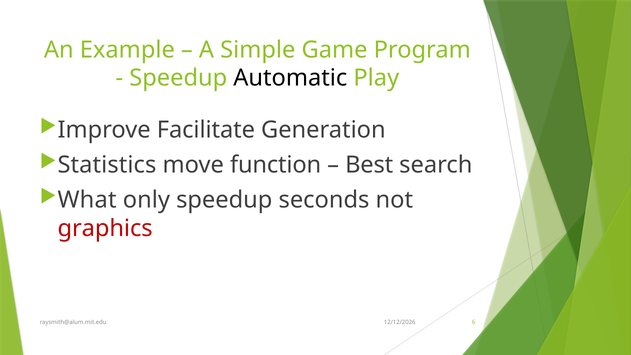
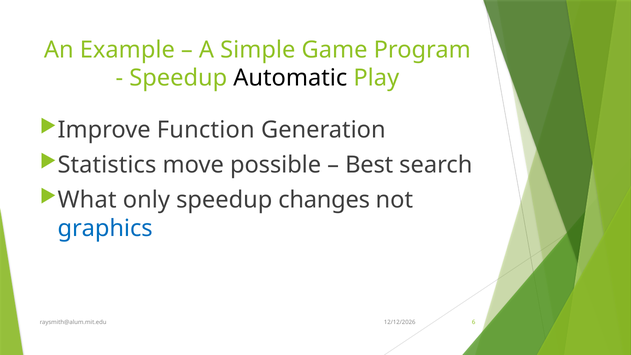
Facilitate: Facilitate -> Function (206, 130)
function: function -> possible (276, 165)
seconds: seconds -> changes (324, 200)
graphics colour: red -> blue (105, 228)
